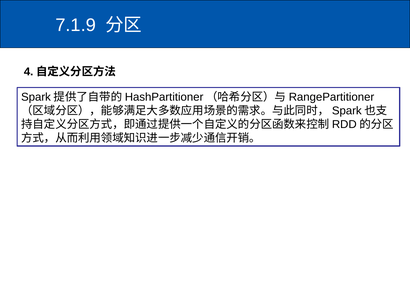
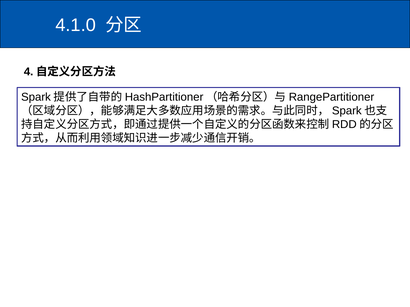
7.1.9: 7.1.9 -> 4.1.0 (76, 25)
